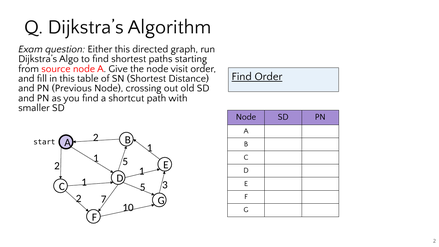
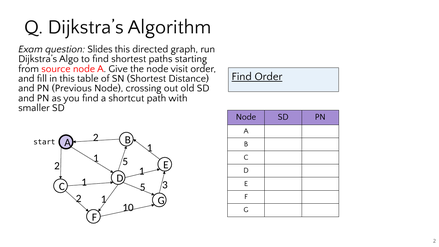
Either: Either -> Slides (100, 49)
7: 7 -> 1 (104, 199)
